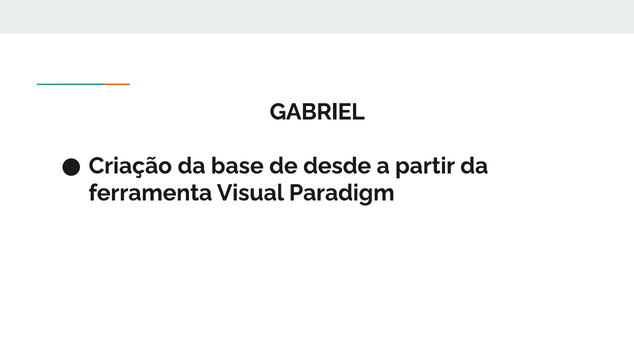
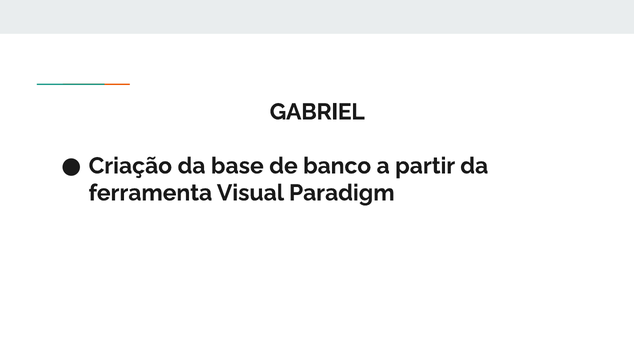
desde: desde -> banco (337, 166)
